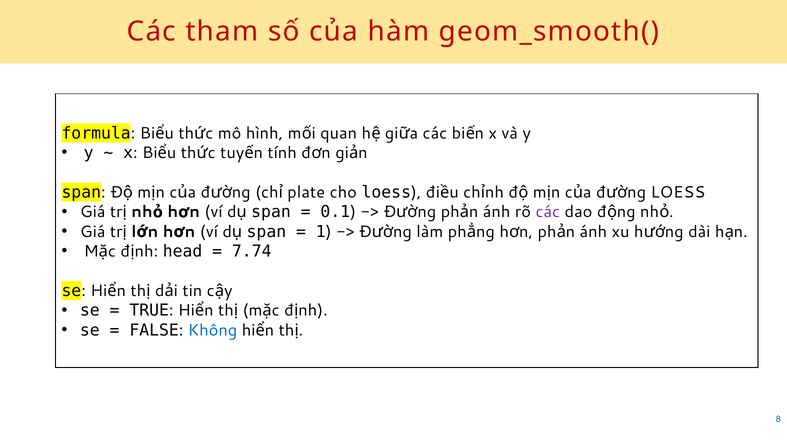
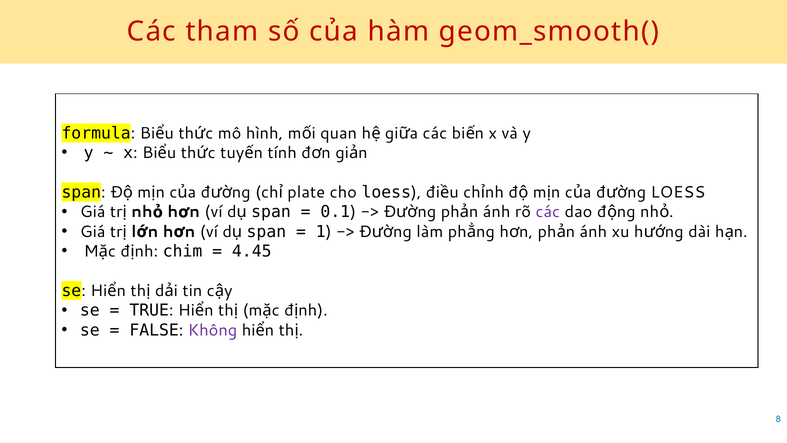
head: head -> chim (183, 251)
7.74: 7.74 -> 4.45 (252, 251)
Không colour: blue -> purple (213, 330)
